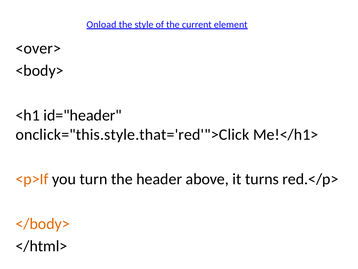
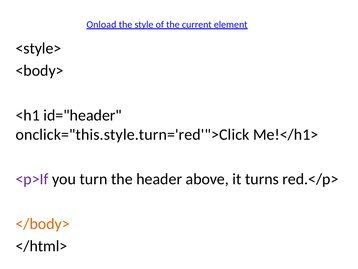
<over>: <over> -> <style> (38, 48)
onclick="this.style.that='red'">Click: onclick="this.style.that='red'">Click -> onclick="this.style.turn='red'">Click (132, 134)
<p>If colour: orange -> purple (32, 179)
